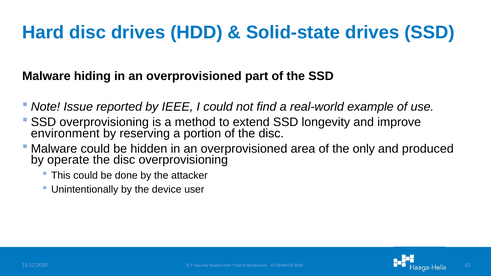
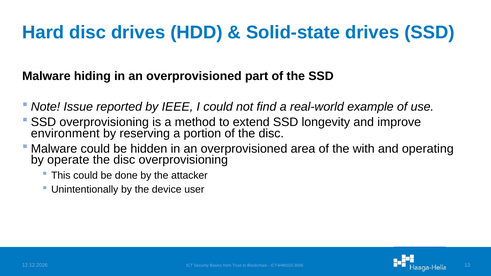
only: only -> with (364, 149)
produced: produced -> operating (428, 149)
